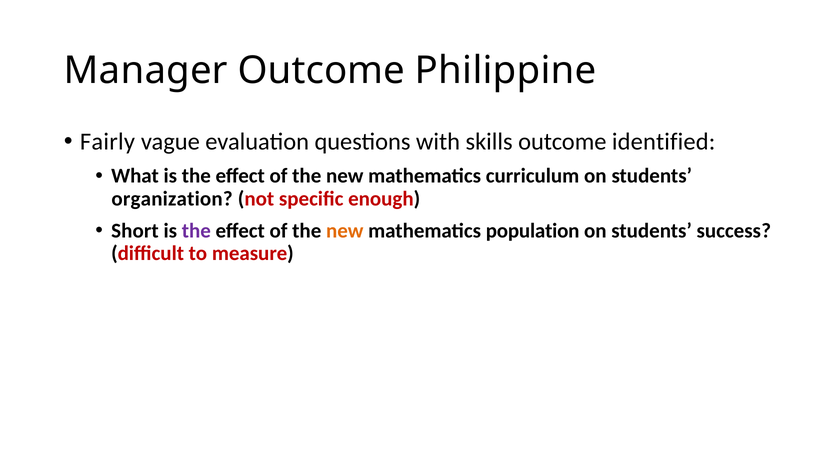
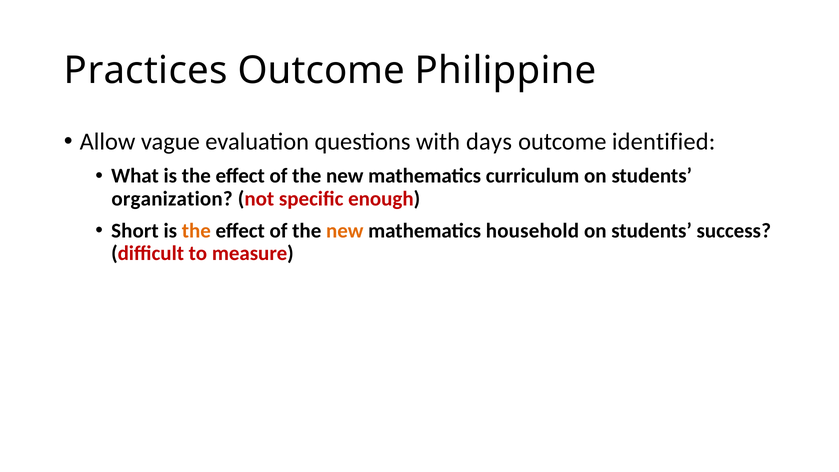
Manager: Manager -> Practices (146, 70)
Fairly: Fairly -> Allow (108, 142)
skills: skills -> days (489, 142)
the colour: purple -> orange (196, 231)
population: population -> household (532, 231)
